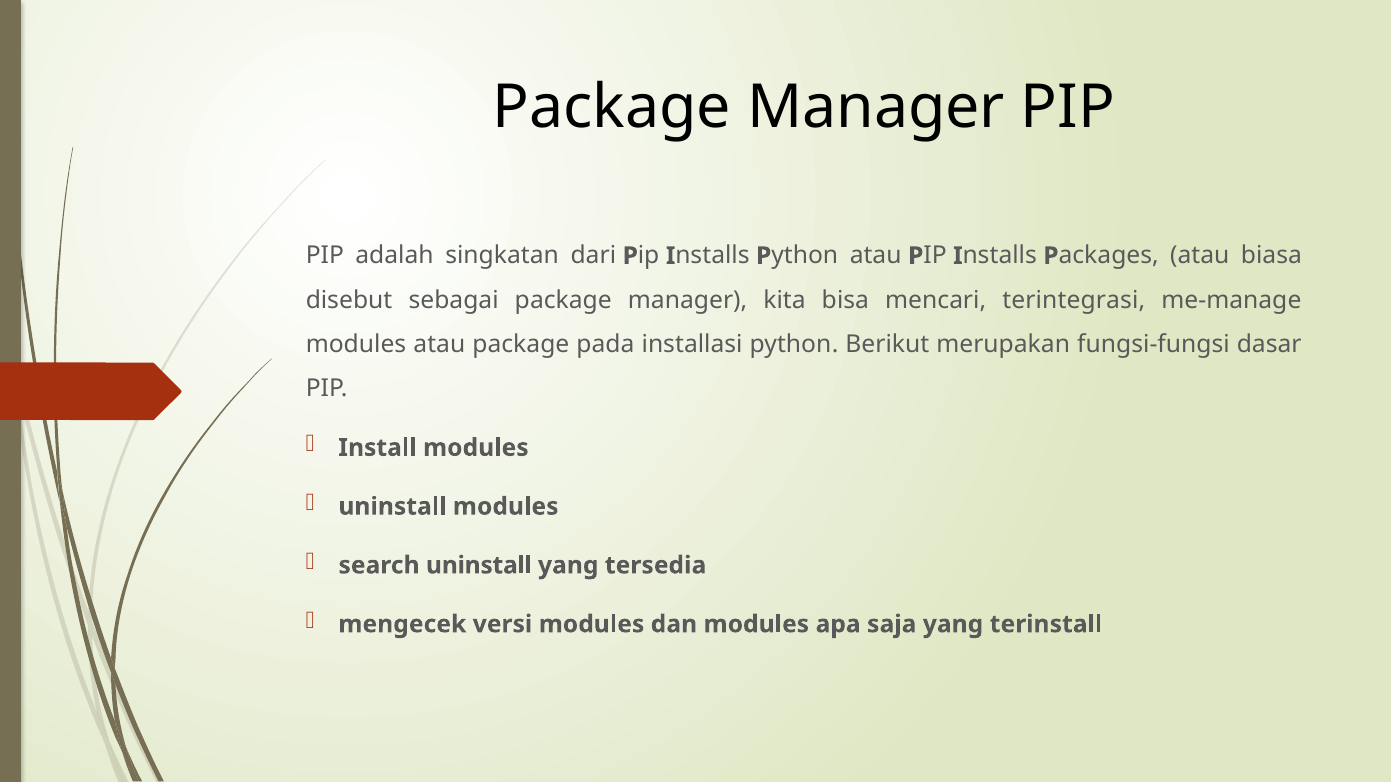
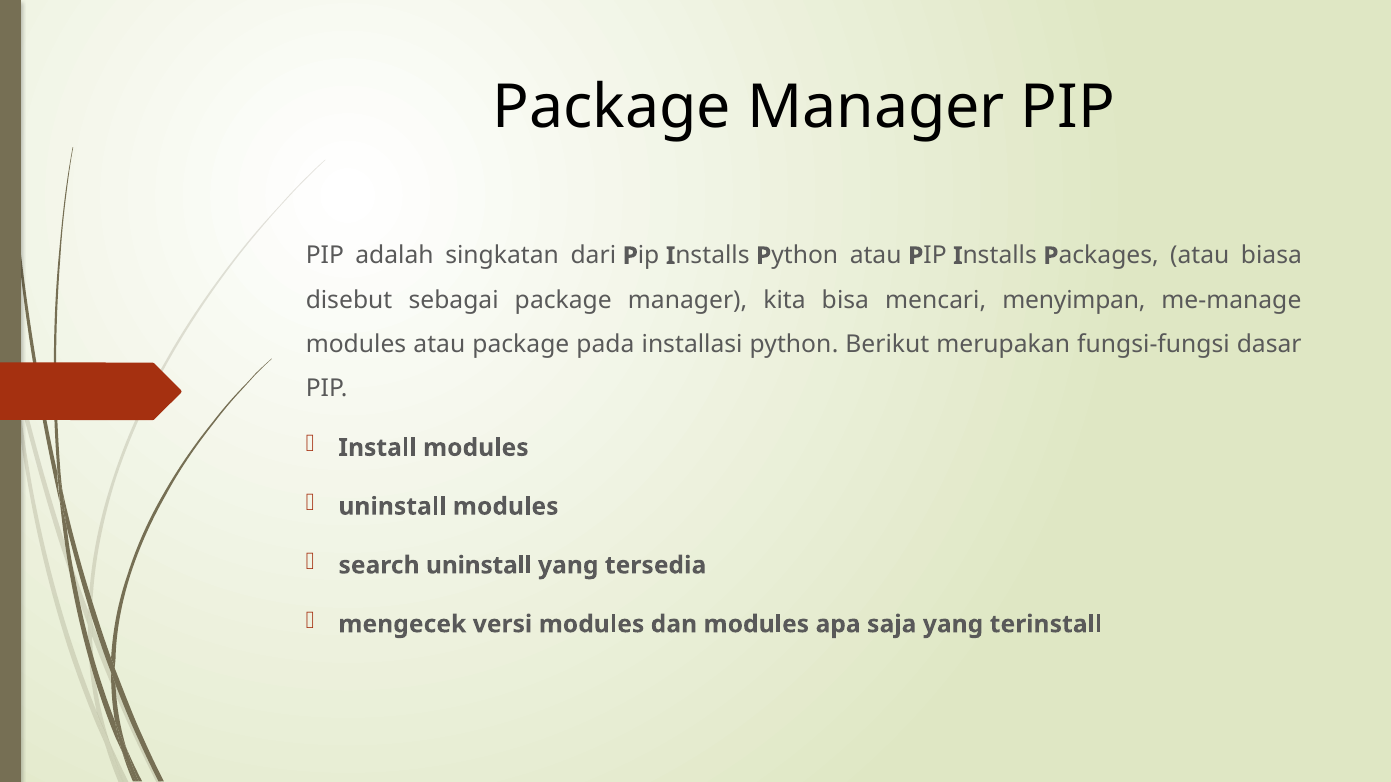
terintegrasi: terintegrasi -> menyimpan (1074, 300)
